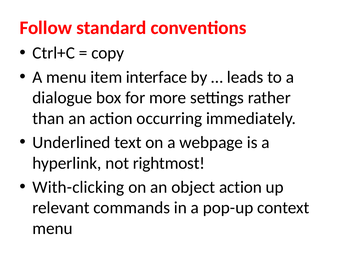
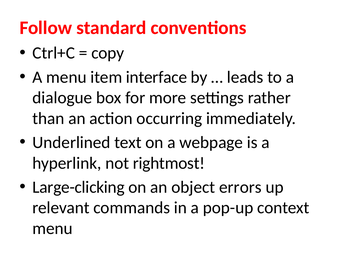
With-clicking: With-clicking -> Large-clicking (79, 187)
object action: action -> errors (240, 187)
